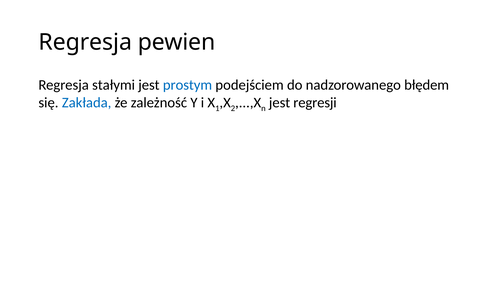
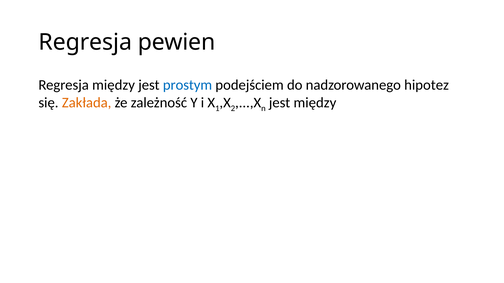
Regresja stałymi: stałymi -> między (114, 85)
błędem: błędem -> hipotez (427, 85)
Zakłada colour: blue -> orange (87, 103)
jest regresji: regresji -> między (315, 103)
